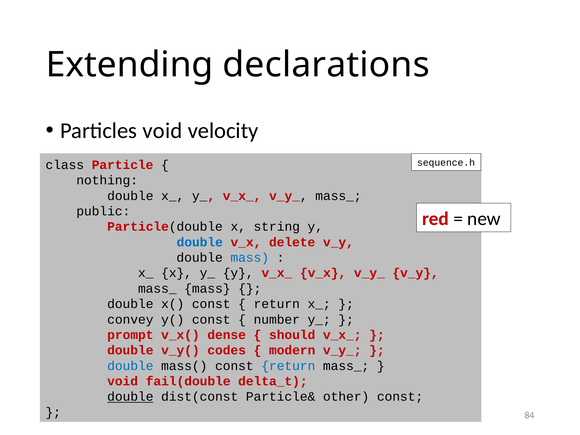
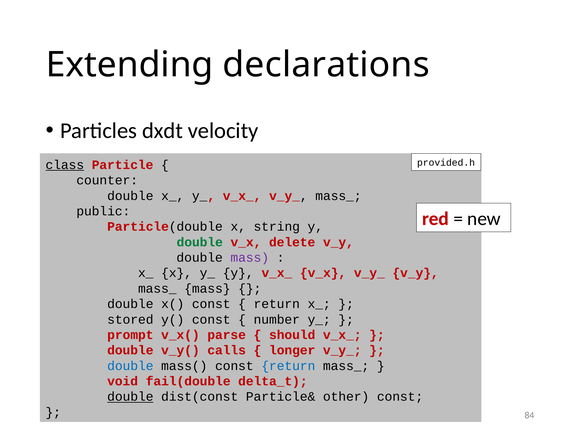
Particles void: void -> dxdt (163, 131)
sequence.h: sequence.h -> provided.h (446, 163)
class underline: none -> present (65, 165)
nothing: nothing -> counter (107, 180)
double colour: blue -> green (200, 242)
mass colour: blue -> purple (250, 258)
convey: convey -> stored (130, 319)
dense: dense -> parse (227, 335)
codes: codes -> calls (227, 350)
modern: modern -> longer (292, 350)
